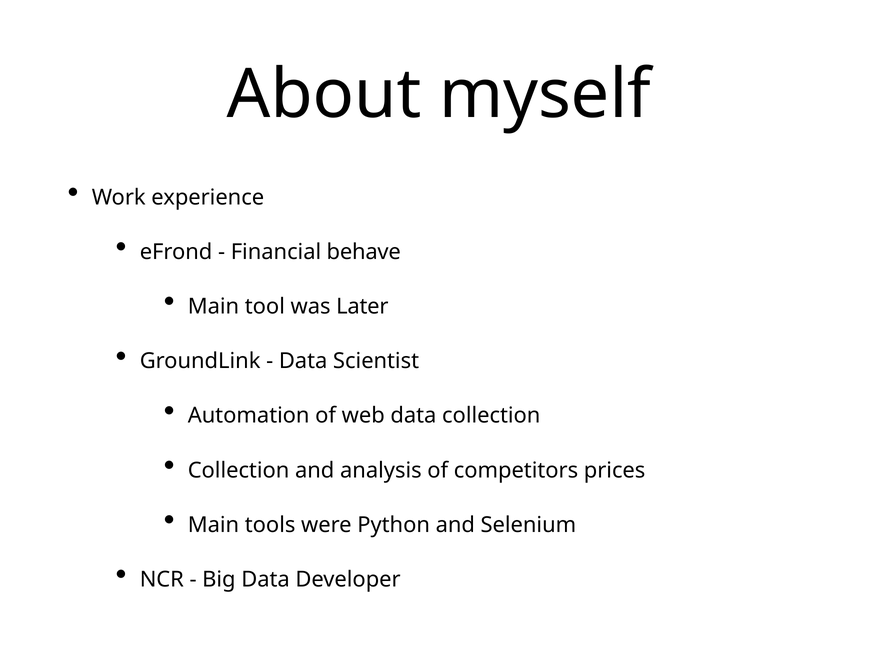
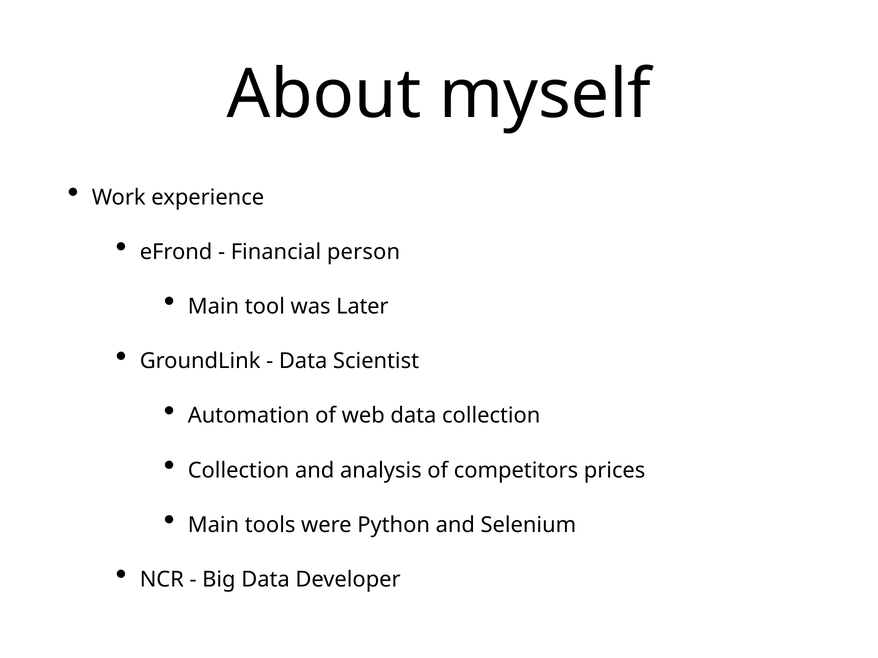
behave: behave -> person (364, 252)
